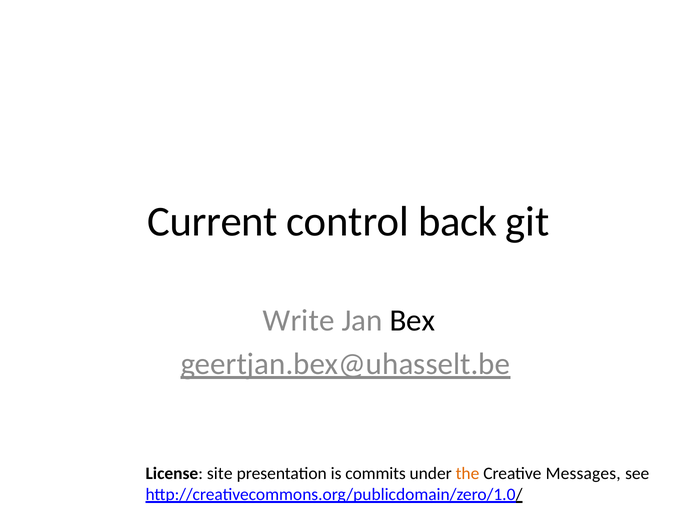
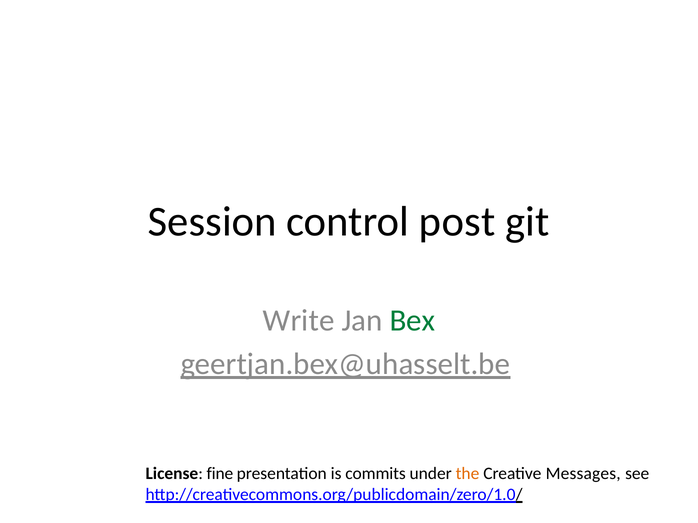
Current: Current -> Session (212, 222)
back: back -> post (457, 222)
Bex colour: black -> green (412, 321)
site: site -> fine (220, 474)
